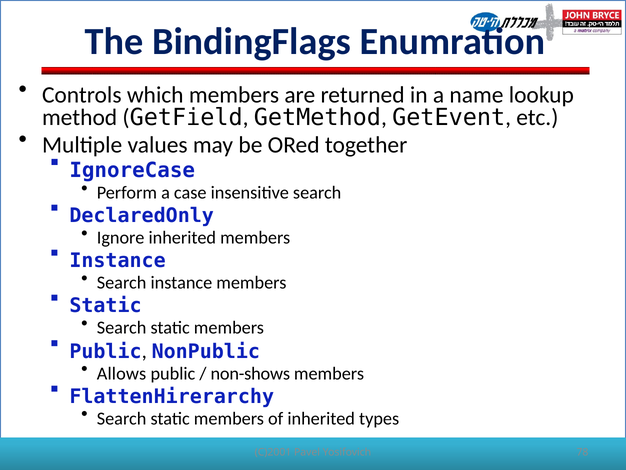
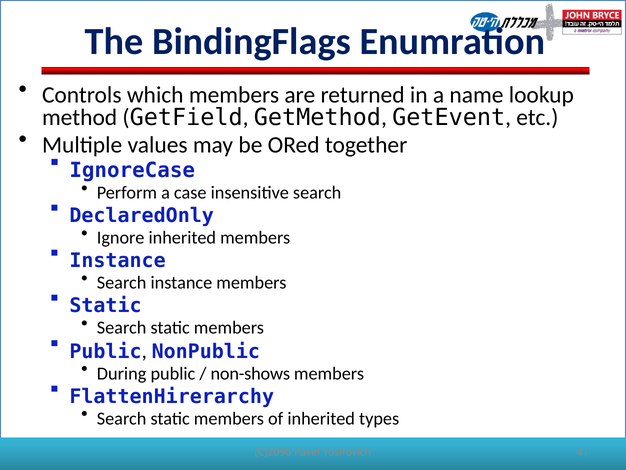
Allows: Allows -> During (122, 373)
C)2001: C)2001 -> C)2096 (273, 452)
78: 78 -> 41 (582, 452)
